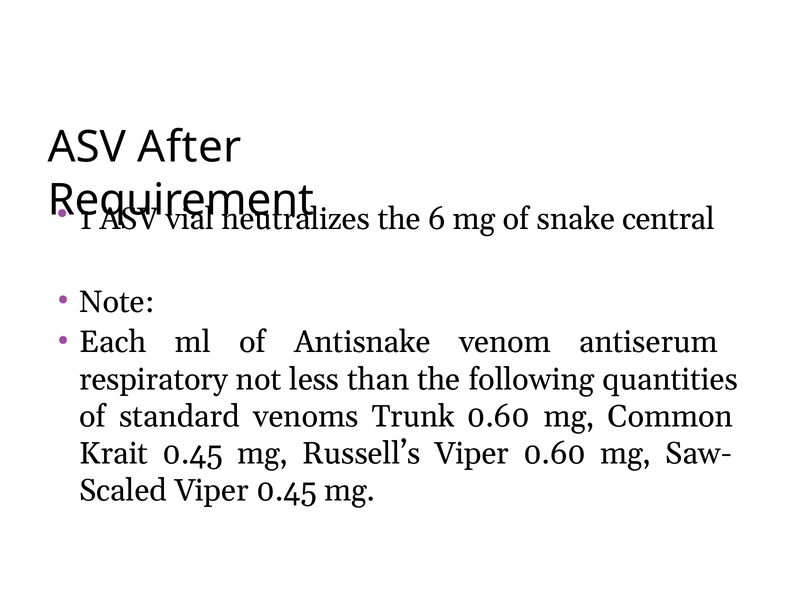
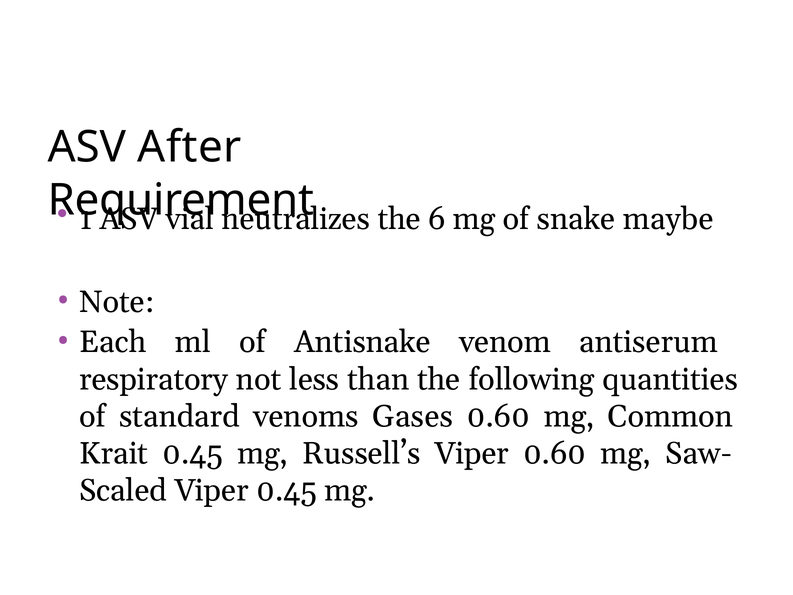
central: central -> maybe (668, 219)
Trunk: Trunk -> Gases (413, 416)
